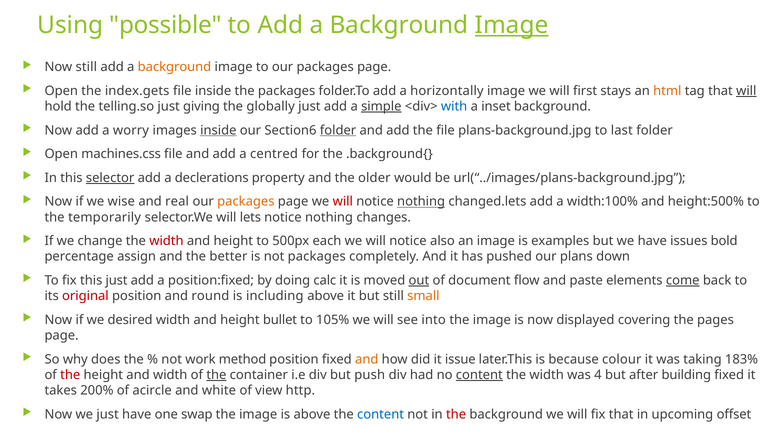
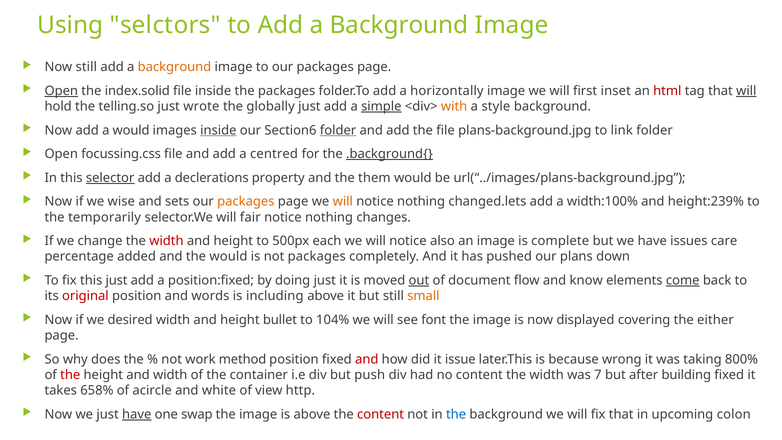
possible: possible -> selctors (165, 25)
Image underline: present -> none (512, 25)
Open underline: none -> present (61, 91)
index.gets: index.gets -> index.solid (137, 91)
stays: stays -> inset (616, 91)
html colour: orange -> red (667, 91)
giving: giving -> wrote (201, 106)
with colour: blue -> orange (454, 106)
inset: inset -> style (496, 106)
a worry: worry -> would (131, 130)
last: last -> link (622, 130)
machines.css: machines.css -> focussing.css (121, 154)
.background{ underline: none -> present (389, 154)
older: older -> them (374, 178)
real: real -> sets (177, 202)
will colour: red -> orange (343, 202)
nothing underline: present -> none (421, 202)
height:500%: height:500% -> height:239% (706, 202)
lets: lets -> fair (250, 217)
examples: examples -> complete (560, 241)
bold: bold -> care (724, 241)
assign: assign -> added (137, 257)
the better: better -> would (228, 257)
doing calc: calc -> just (325, 280)
paste: paste -> know (586, 280)
round: round -> words (210, 296)
105%: 105% -> 104% (333, 320)
into: into -> font (434, 320)
pages: pages -> either (715, 320)
and colour: orange -> red (367, 359)
colour: colour -> wrong (622, 359)
183%: 183% -> 800% (742, 359)
the underline: present -> none (216, 375)
content underline: present -> none (479, 375)
4: 4 -> 7 (598, 375)
200%: 200% -> 658% (97, 390)
have underline: none -> present (137, 414)
content colour: blue -> red (381, 414)
the colour: red -> blue (456, 414)
offset: offset -> colon (734, 414)
